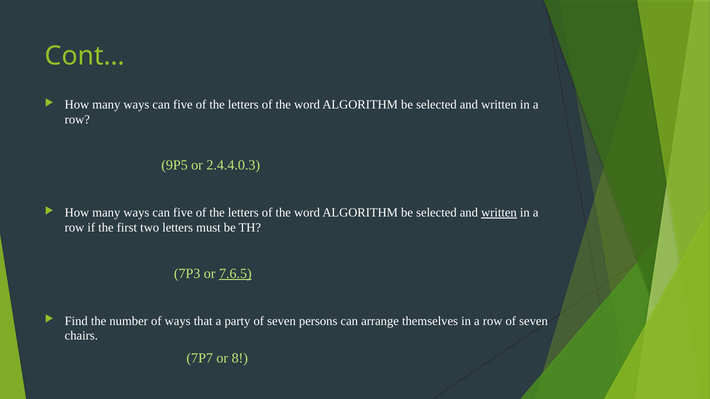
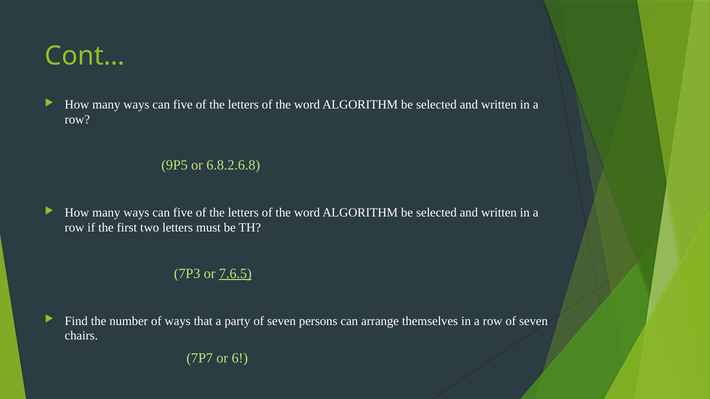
2.4.4.0.3: 2.4.4.0.3 -> 6.8.2.6.8 (233, 165)
written underline: present -> none (499, 213)
8: 8 -> 6 (240, 359)
